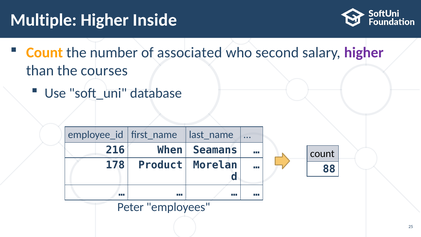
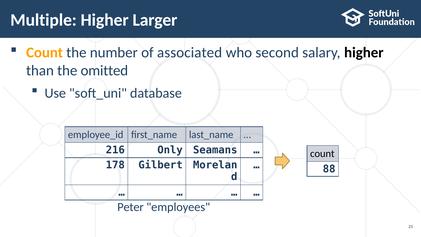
Inside: Inside -> Larger (155, 20)
higher colour: purple -> black (364, 53)
courses: courses -> omitted (104, 70)
When: When -> Only (170, 150)
Product: Product -> Gilbert (161, 165)
